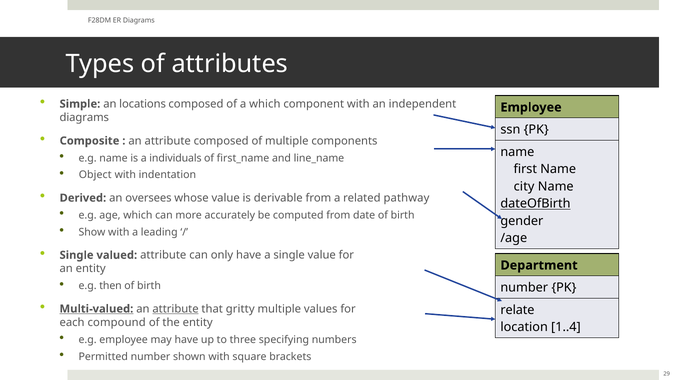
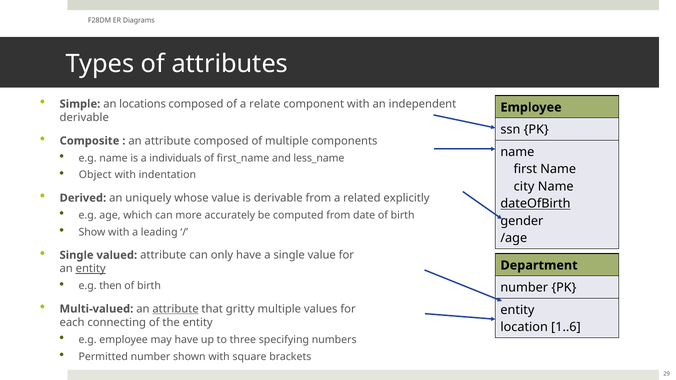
a which: which -> relate (265, 104)
diagrams: diagrams -> derivable (84, 118)
line_name: line_name -> less_name (319, 158)
oversees: oversees -> uniquely (148, 198)
pathway: pathway -> explicitly (407, 198)
entity underline: none -> present (91, 269)
Multi-valued underline: present -> none (96, 309)
relate: relate -> entity (517, 310)
compound: compound -> connecting (117, 323)
1..4: 1..4 -> 1..6 (566, 327)
